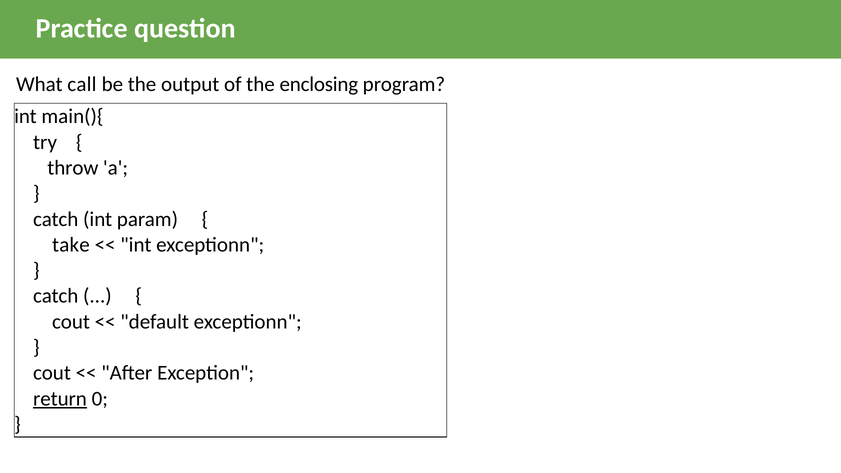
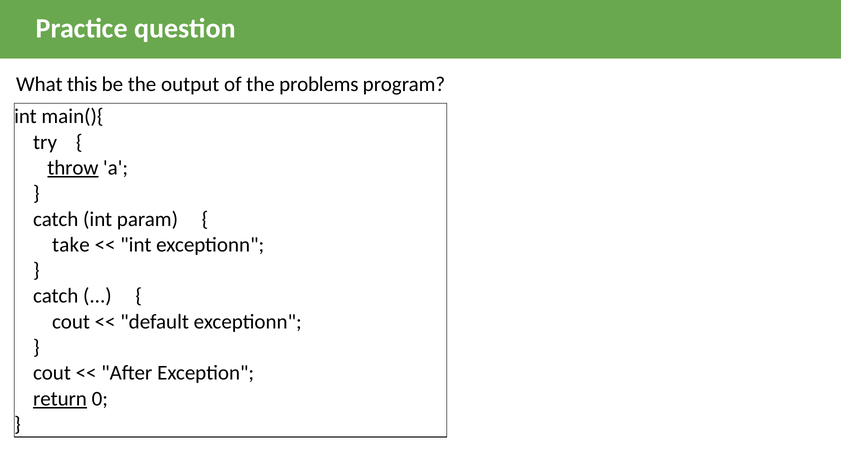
call: call -> this (82, 84)
enclosing: enclosing -> problems (319, 84)
throw underline: none -> present (73, 168)
